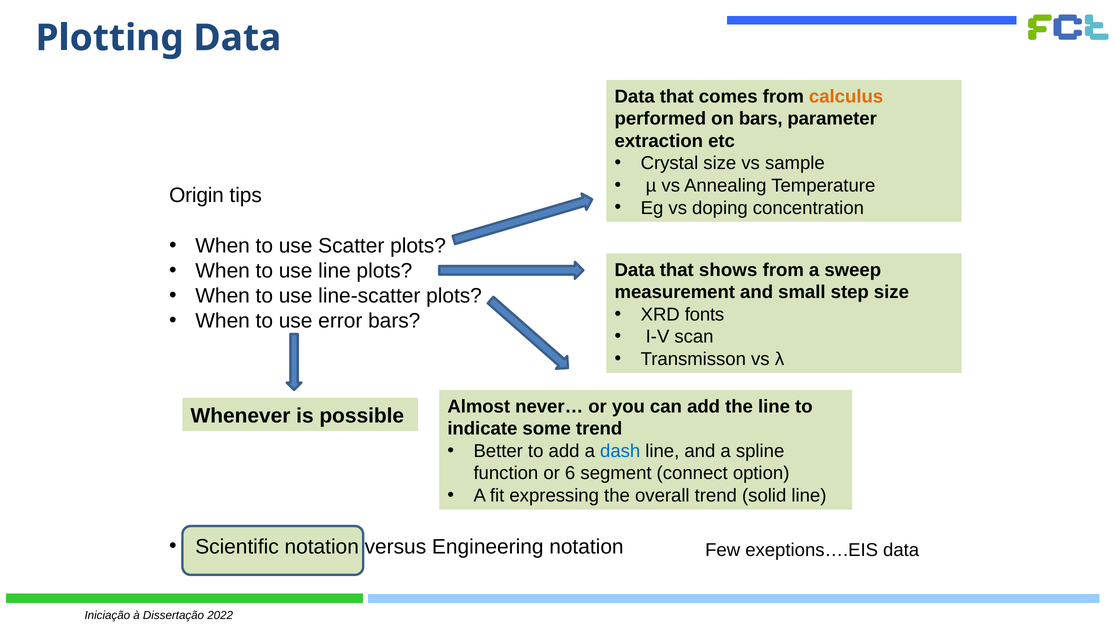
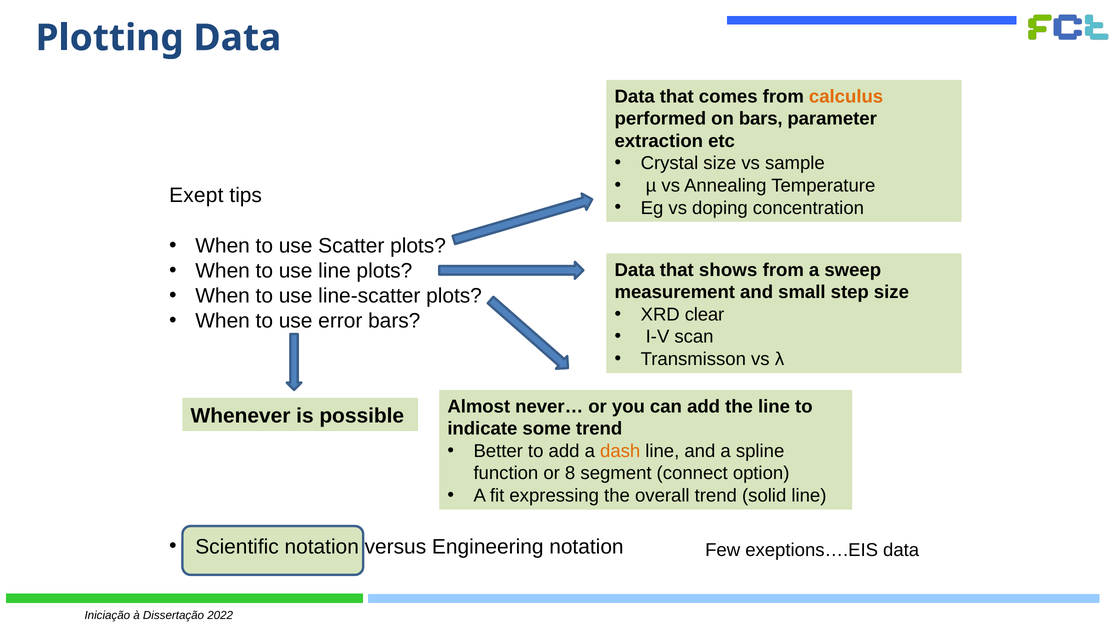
Origin: Origin -> Exept (196, 196)
fonts: fonts -> clear (705, 315)
dash colour: blue -> orange (620, 451)
6: 6 -> 8 (570, 473)
